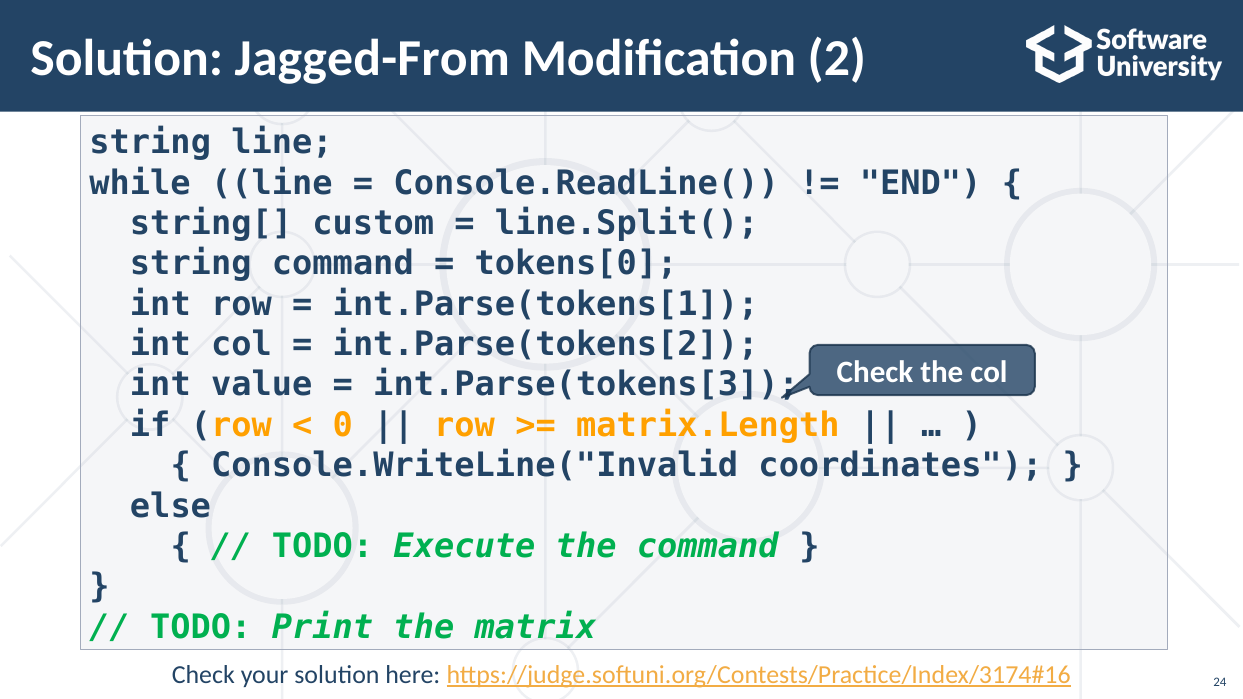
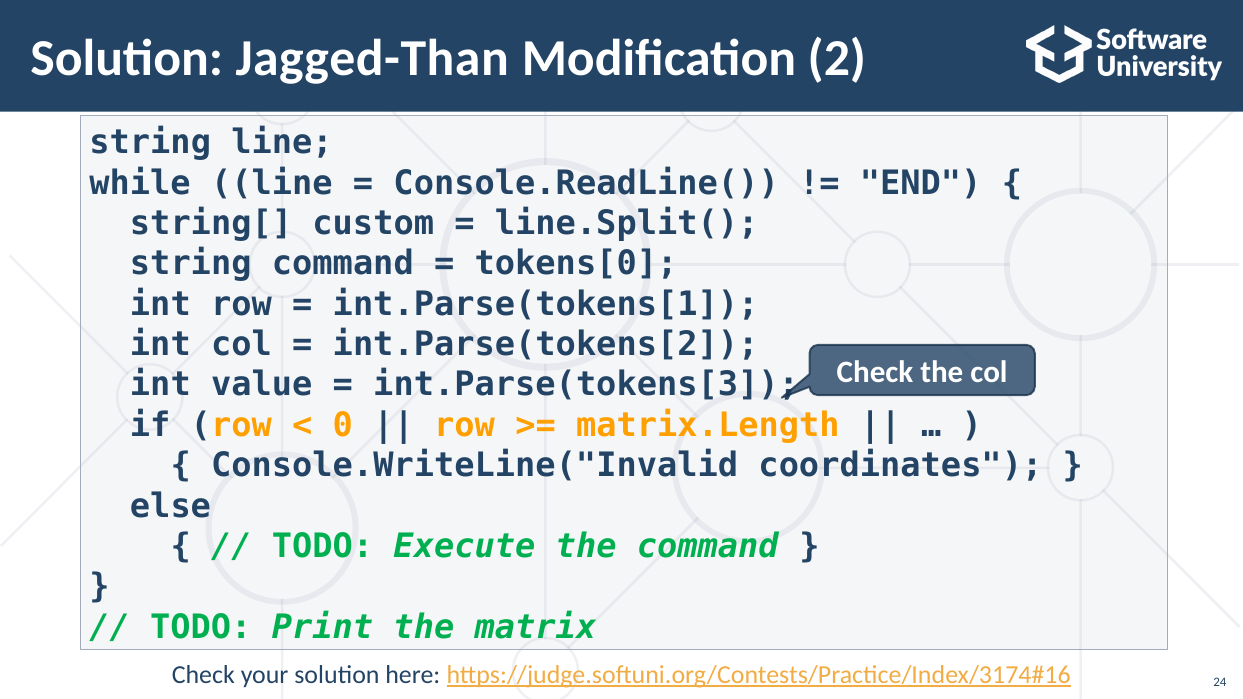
Jagged-From: Jagged-From -> Jagged-Than (372, 59)
